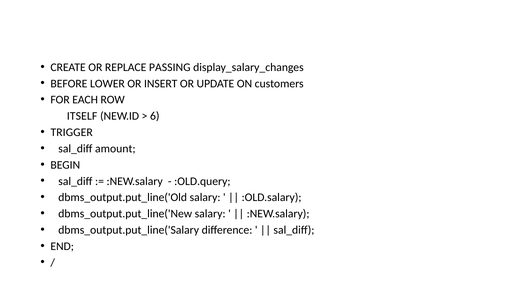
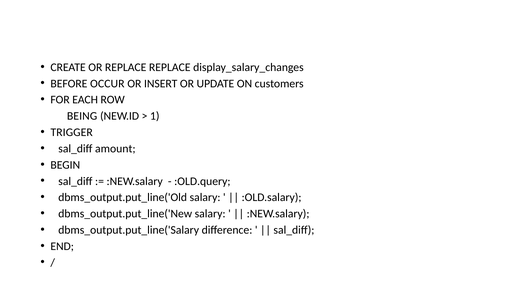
REPLACE PASSING: PASSING -> REPLACE (170, 67)
LOWER: LOWER -> OCCUR (107, 84)
ITSELF: ITSELF -> BEING (82, 116)
6: 6 -> 1 (155, 116)
